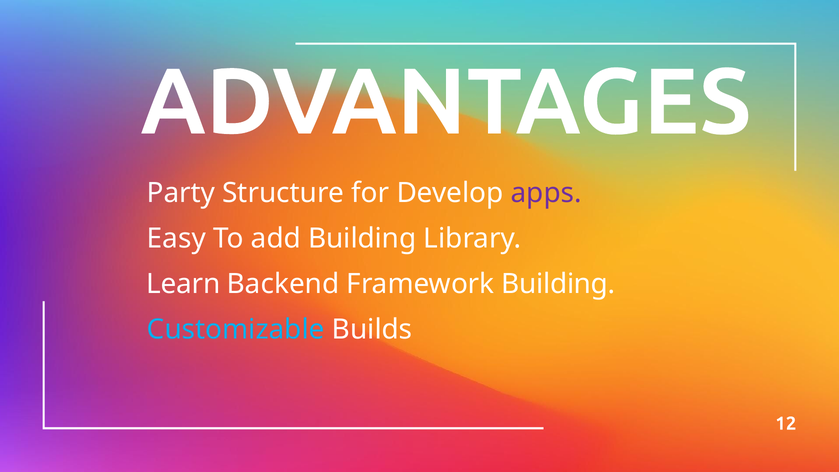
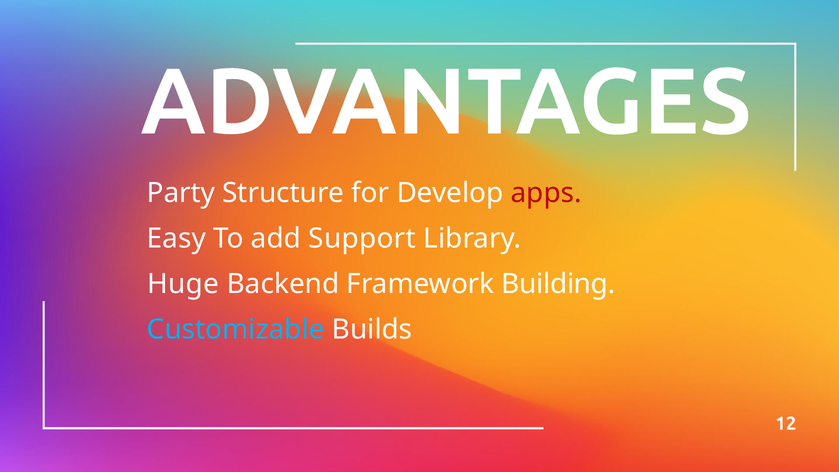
apps colour: purple -> red (546, 193)
add Building: Building -> Support (362, 238)
Learn: Learn -> Huge (183, 284)
